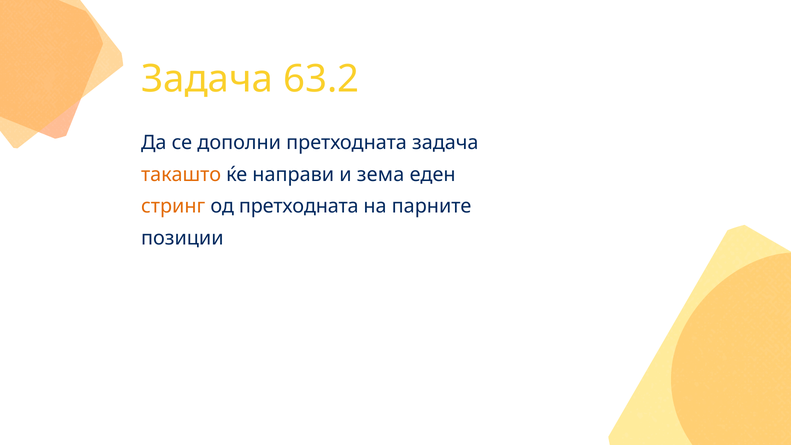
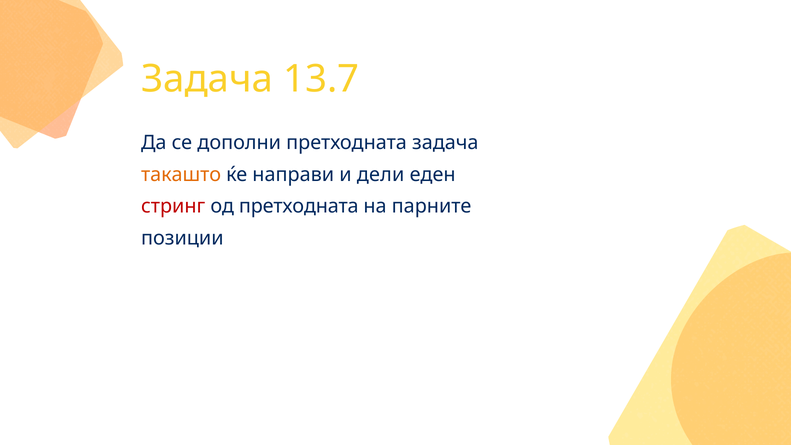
63.2: 63.2 -> 13.7 (321, 79)
зема: зема -> дели (381, 174)
стринг colour: orange -> red (173, 206)
